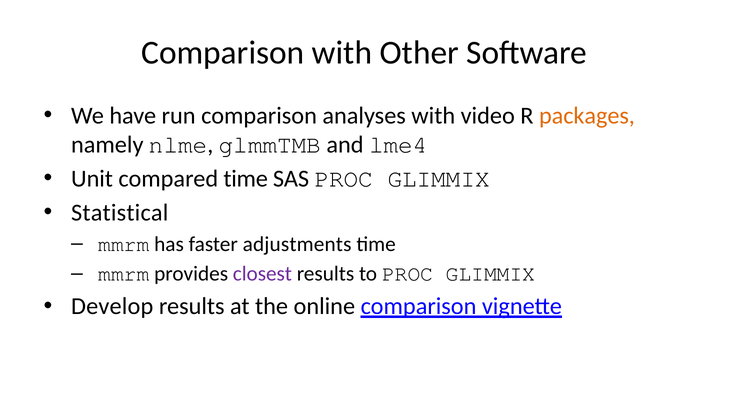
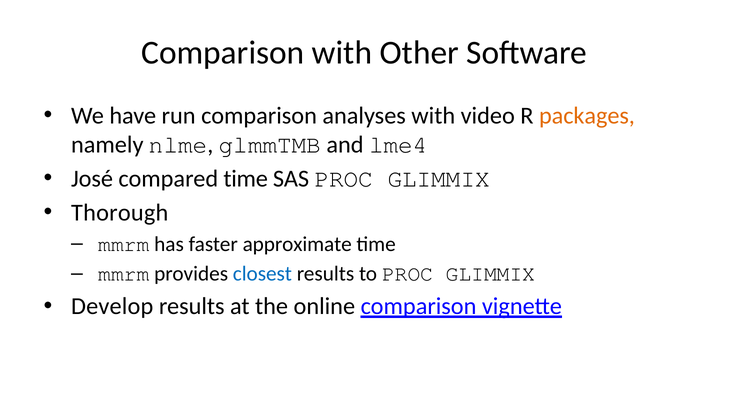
Unit: Unit -> José (92, 179)
Statistical: Statistical -> Thorough (120, 213)
adjustments: adjustments -> approximate (297, 244)
closest colour: purple -> blue (262, 274)
